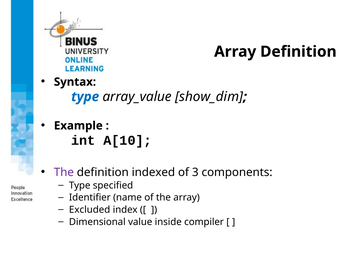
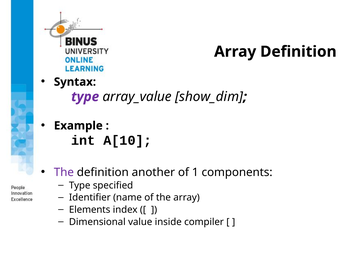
type colour: blue -> purple (85, 97)
indexed: indexed -> another (153, 172)
3: 3 -> 1 (195, 172)
Excluded: Excluded -> Elements (90, 209)
